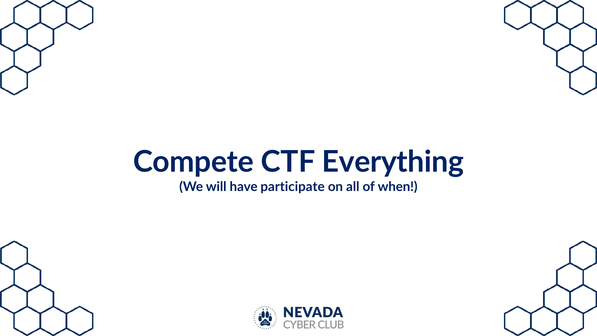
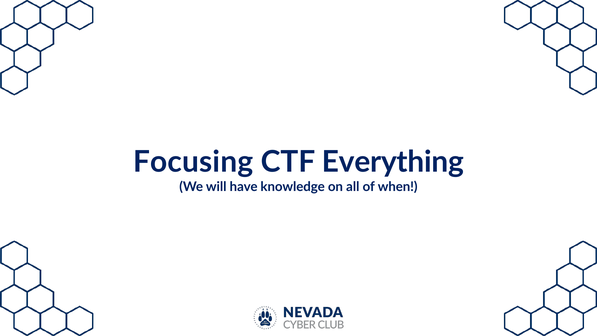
Compete: Compete -> Focusing (193, 162)
participate: participate -> knowledge (293, 187)
